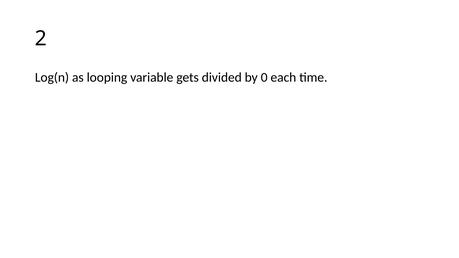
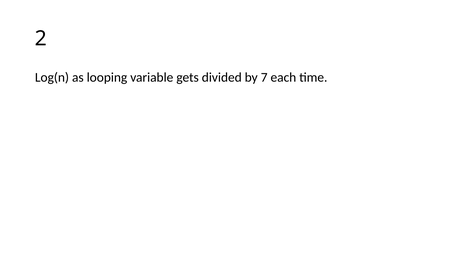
0: 0 -> 7 (264, 78)
